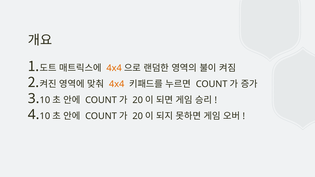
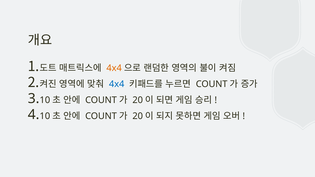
4x4 colour: orange -> blue (117, 84)
